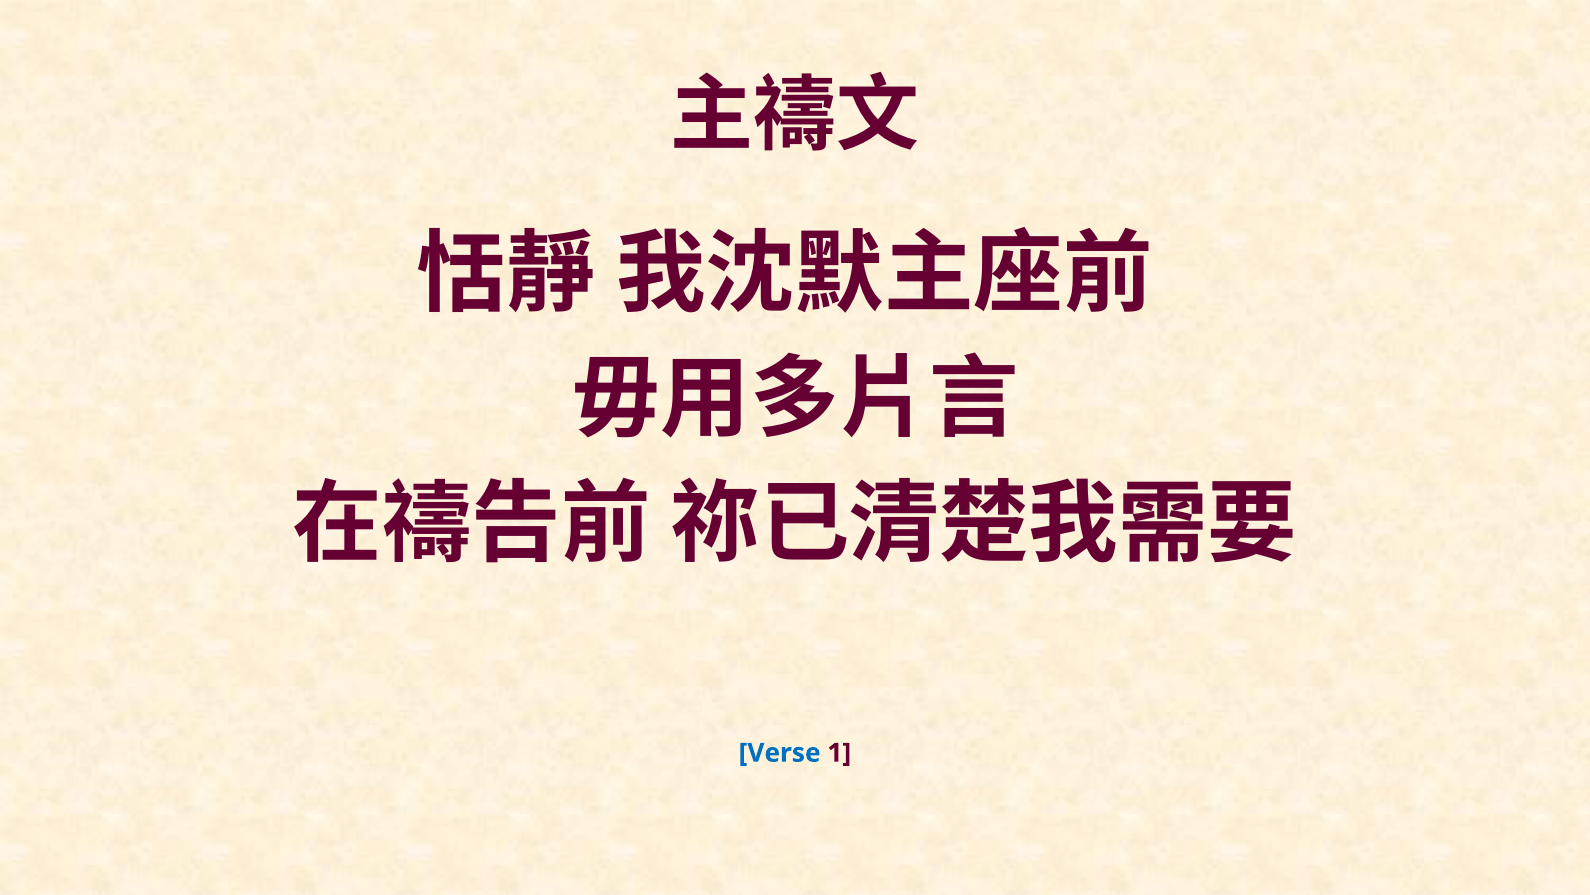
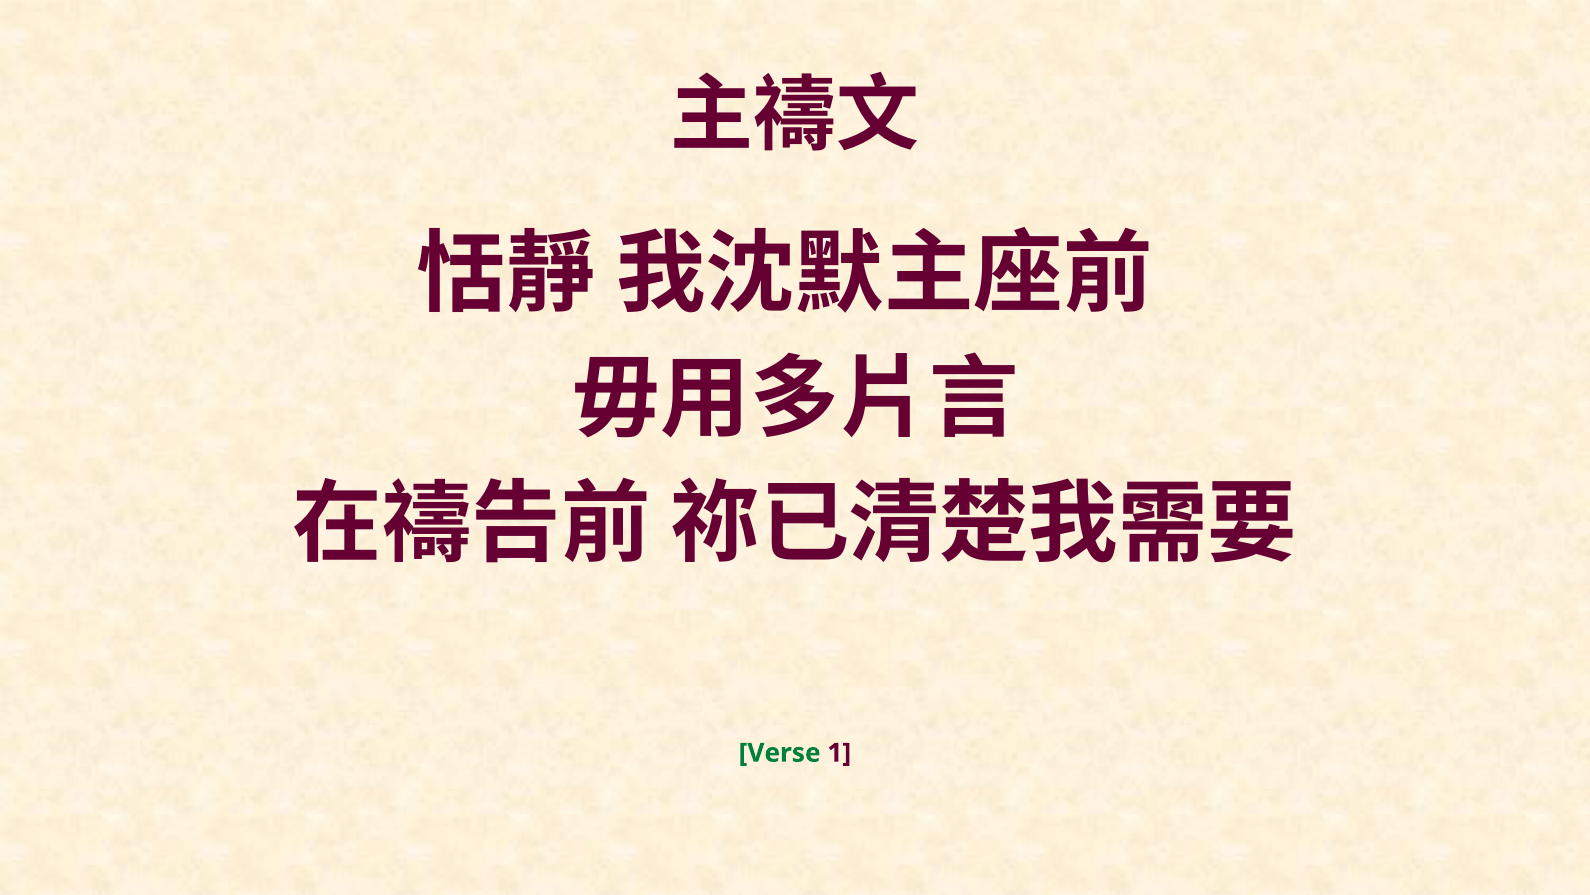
Verse colour: blue -> green (780, 752)
